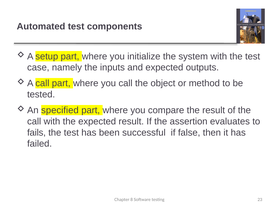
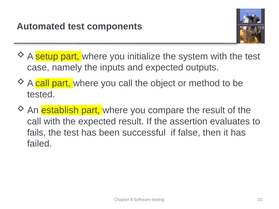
specified: specified -> establish (60, 110)
